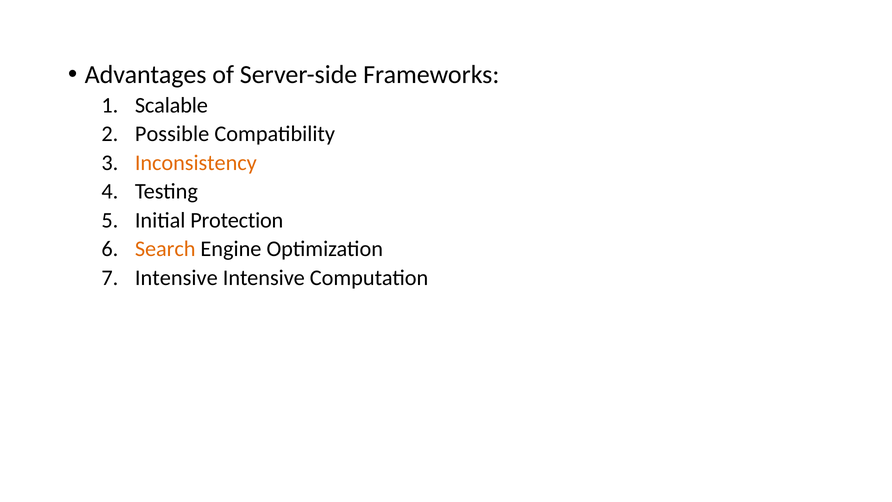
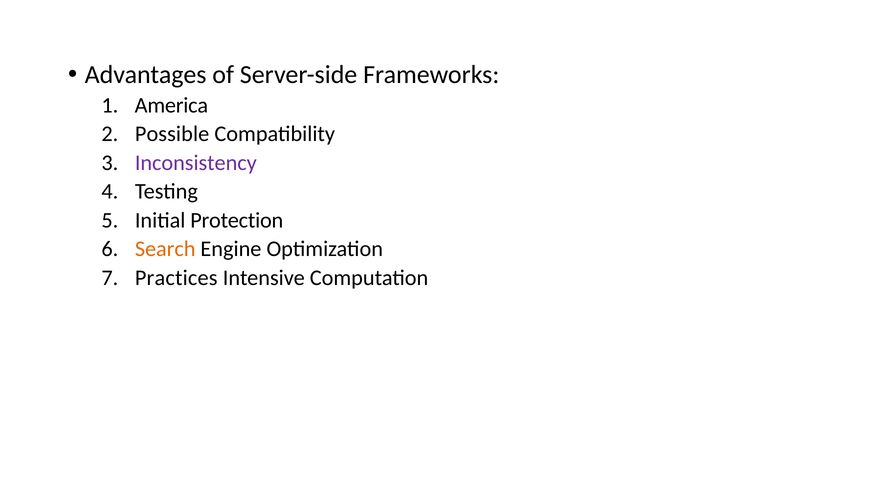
Scalable: Scalable -> America (171, 105)
Inconsistency colour: orange -> purple (196, 163)
Intensive: Intensive -> Practices (176, 278)
